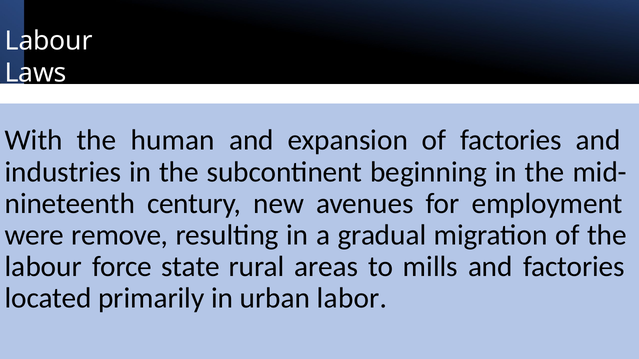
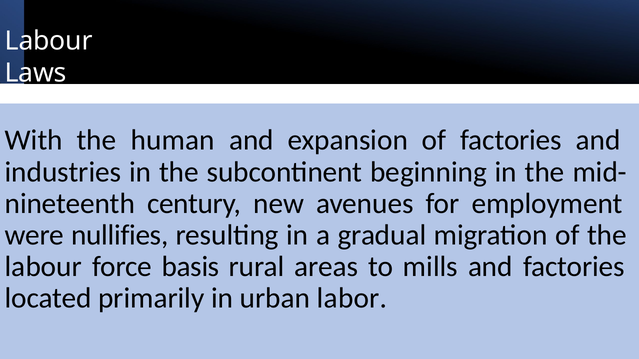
remove: remove -> nullifies (120, 235)
state: state -> basis (191, 267)
